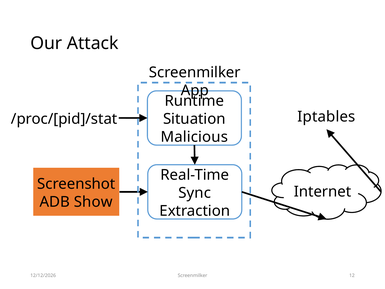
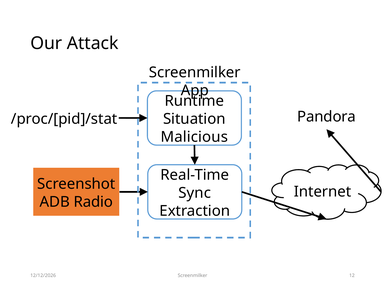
Iptables: Iptables -> Pandora (327, 117)
Show: Show -> Radio (93, 202)
